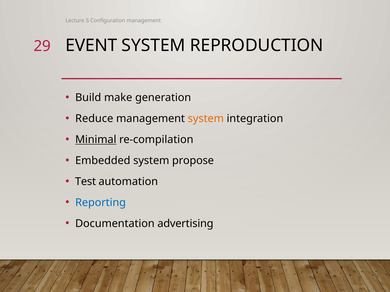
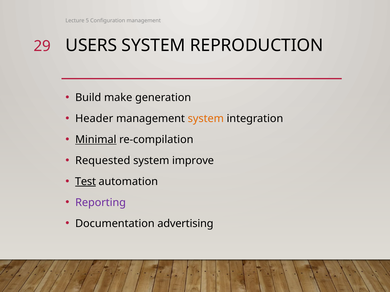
EVENT: EVENT -> USERS (91, 46)
Reduce: Reduce -> Header (94, 119)
Embedded: Embedded -> Requested (103, 161)
propose: propose -> improve (193, 161)
Test underline: none -> present (86, 182)
Reporting colour: blue -> purple (101, 203)
